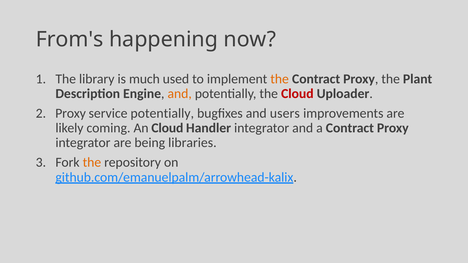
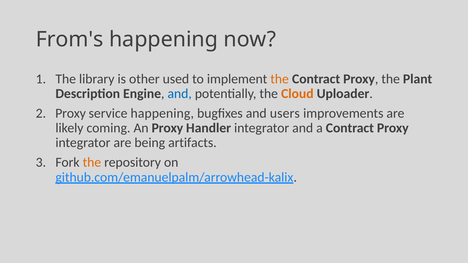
much: much -> other (144, 79)
and colour: orange -> blue (180, 94)
Cloud colour: red -> orange (297, 94)
service potentially: potentially -> happening (162, 113)
An Cloud: Cloud -> Proxy (167, 128)
libraries: libraries -> artifacts (192, 143)
